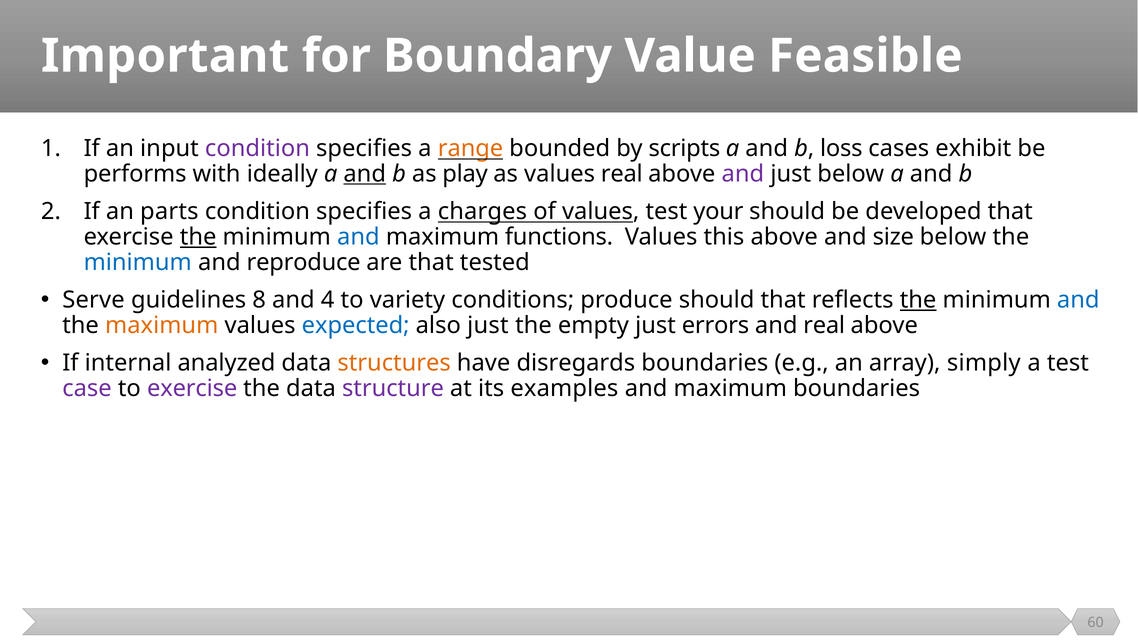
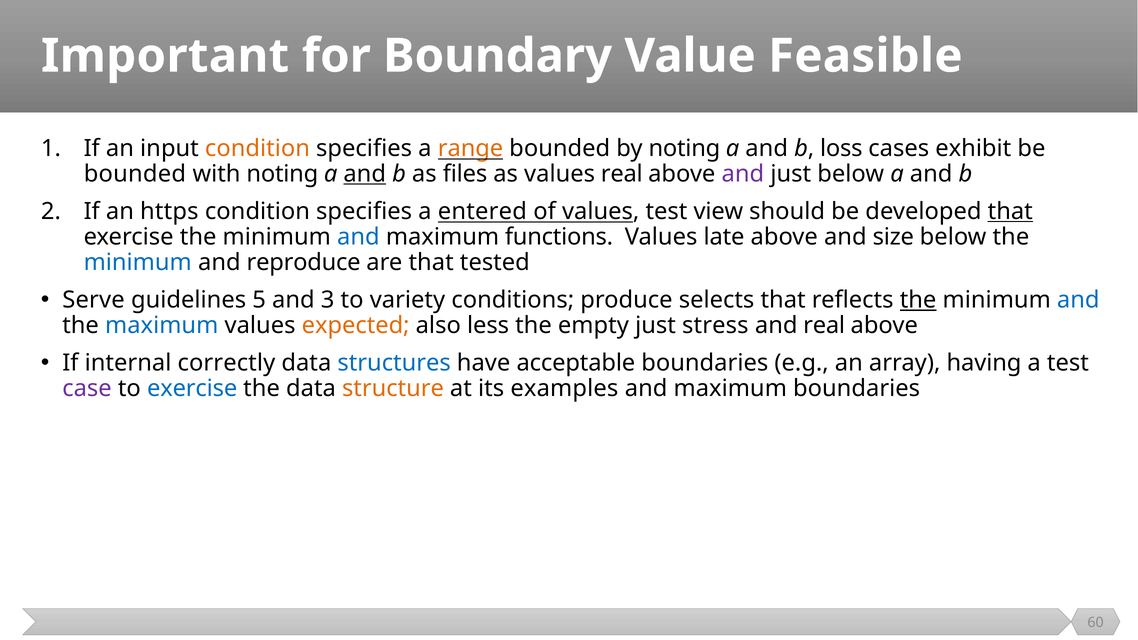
condition colour: purple -> orange (257, 148)
by scripts: scripts -> noting (684, 148)
performs: performs -> bounded (135, 174)
with ideally: ideally -> noting (282, 174)
play: play -> files (465, 174)
parts: parts -> https (169, 211)
charges: charges -> entered (482, 211)
your: your -> view (718, 211)
that underline: none -> present (1010, 211)
the underline: present -> none (198, 237)
this: this -> late (724, 237)
8: 8 -> 5 (259, 300)
4: 4 -> 3 (328, 300)
produce should: should -> selects (717, 300)
maximum colour: orange -> blue (162, 326)
expected colour: blue -> orange (356, 326)
also just: just -> less (488, 326)
errors: errors -> stress (715, 326)
analyzed: analyzed -> correctly (226, 363)
structures colour: orange -> blue (394, 363)
disregards: disregards -> acceptable (576, 363)
simply: simply -> having (984, 363)
exercise colour: purple -> blue (192, 389)
structure colour: purple -> orange (393, 389)
